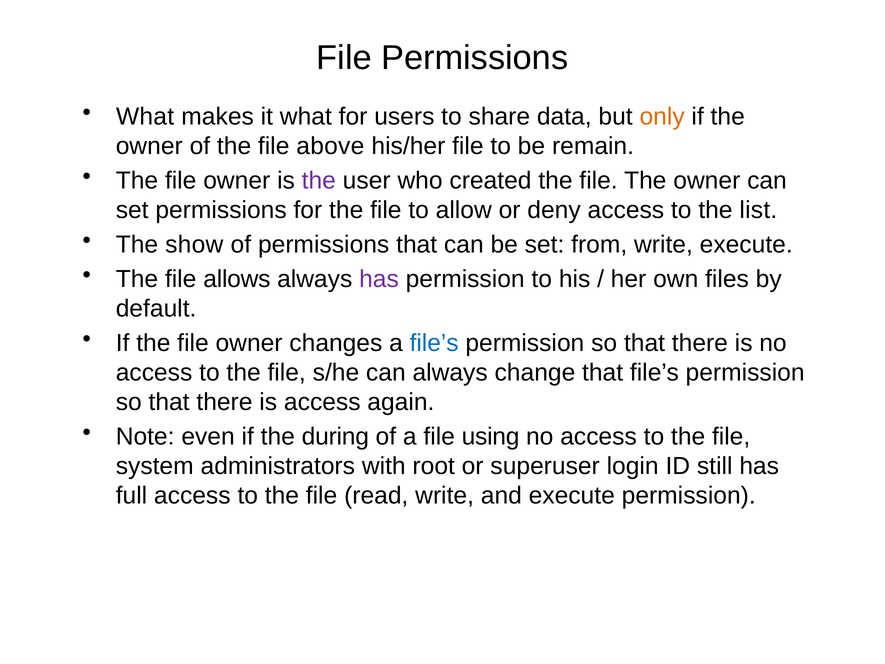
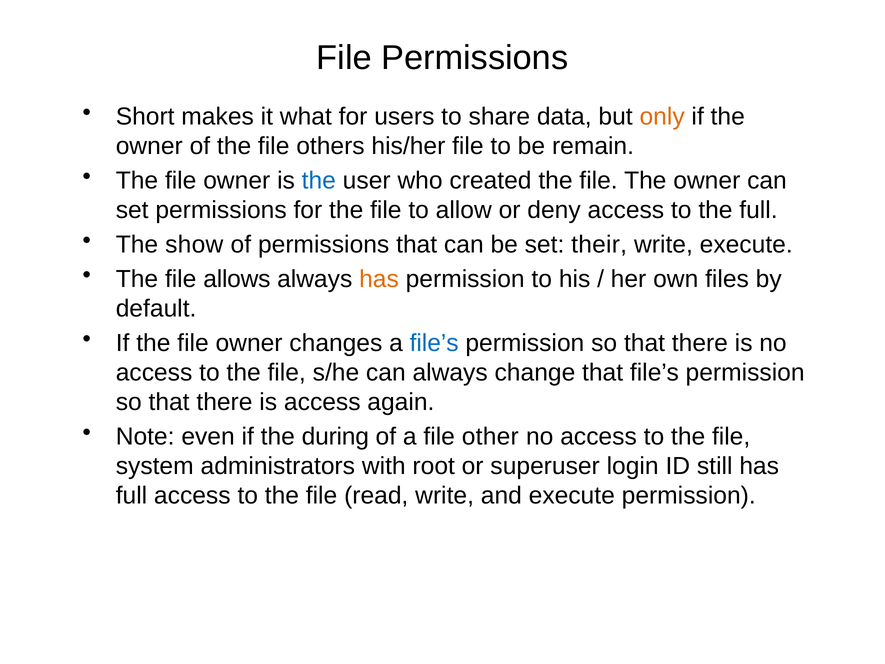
What: What -> Short (145, 117)
above: above -> others (330, 146)
the colour: purple -> blue (319, 181)
the list: list -> full (758, 210)
from: from -> their (599, 245)
has colour: purple -> orange (379, 279)
using: using -> other (490, 436)
